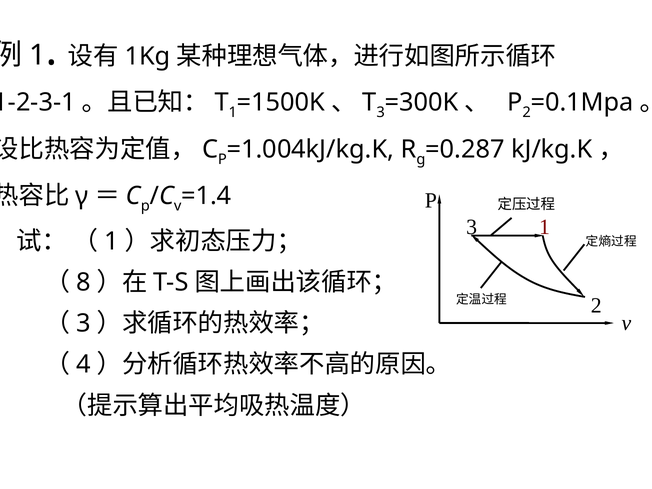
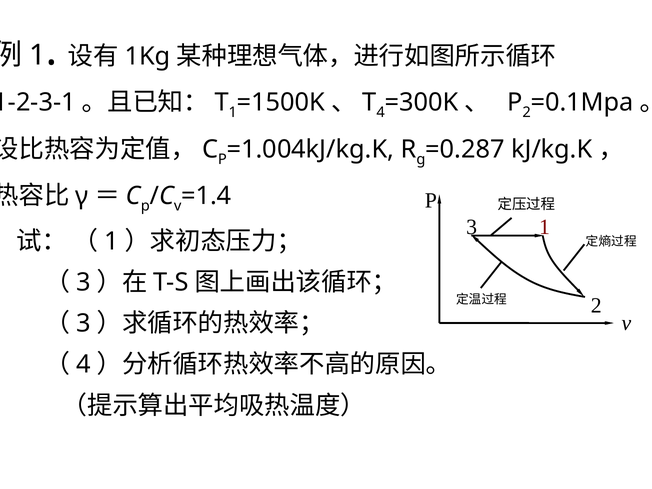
3: 3 -> 4 (381, 112)
8: 8 -> 3 (83, 282)
